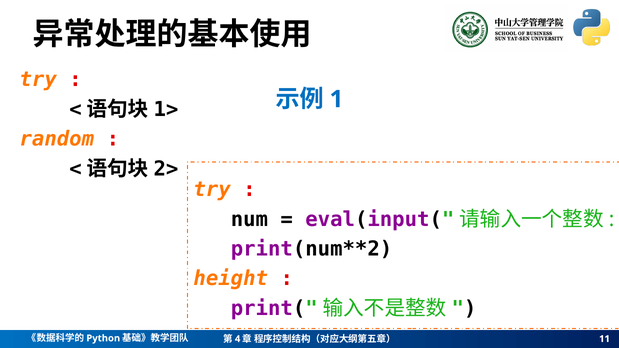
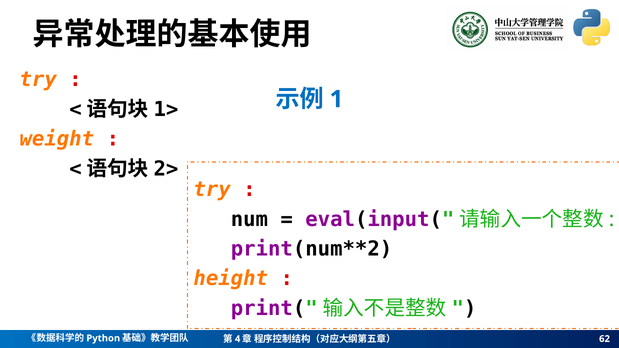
random: random -> weight (57, 139)
11: 11 -> 62 (605, 339)
